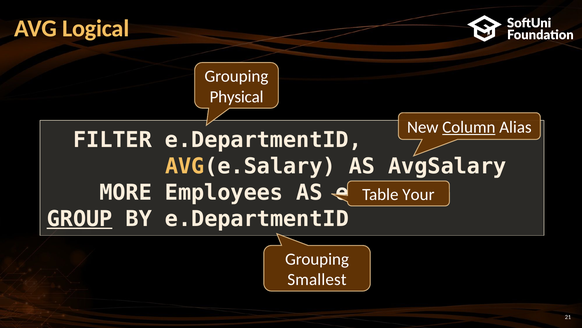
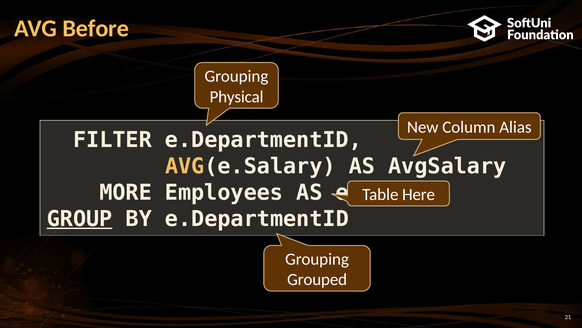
Logical: Logical -> Before (96, 28)
Column underline: present -> none (469, 127)
Your: Your -> Here (419, 194)
Smallest: Smallest -> Grouped (317, 279)
